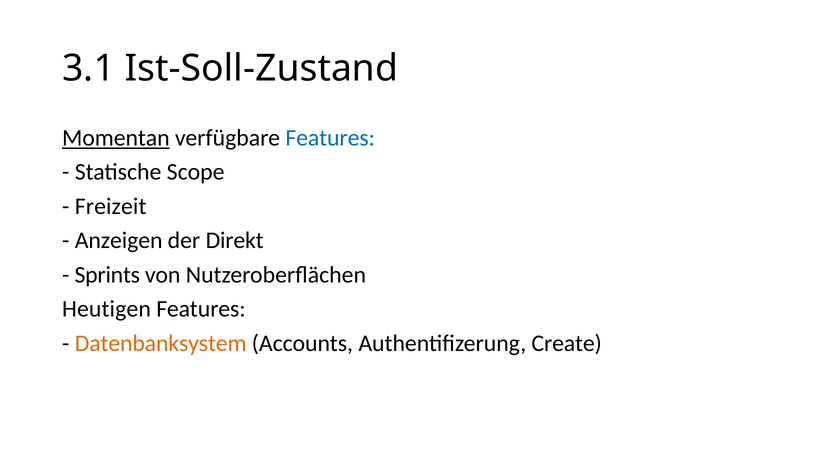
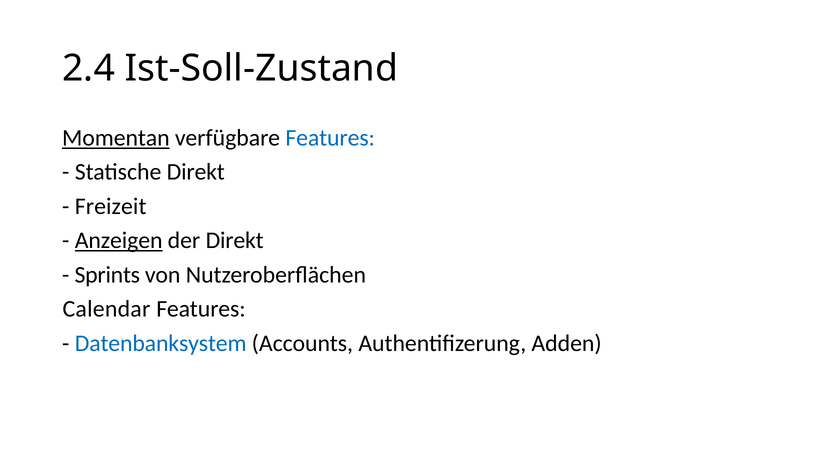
3.1: 3.1 -> 2.4 (89, 69)
Statische Scope: Scope -> Direkt (196, 172)
Anzeigen underline: none -> present (119, 241)
Heutigen: Heutigen -> Calendar (106, 309)
Datenbanksystem colour: orange -> blue (161, 343)
Create: Create -> Adden (567, 343)
